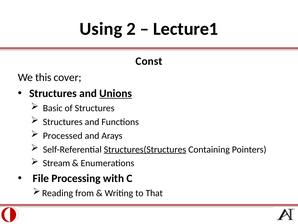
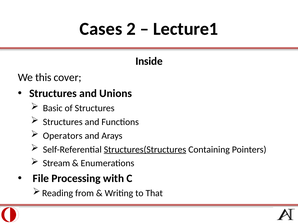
Using: Using -> Cases (101, 29)
Const: Const -> Inside (149, 61)
Unions underline: present -> none (116, 93)
Processed: Processed -> Operators (63, 135)
